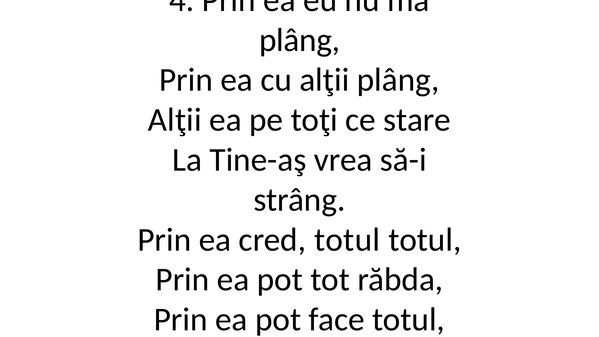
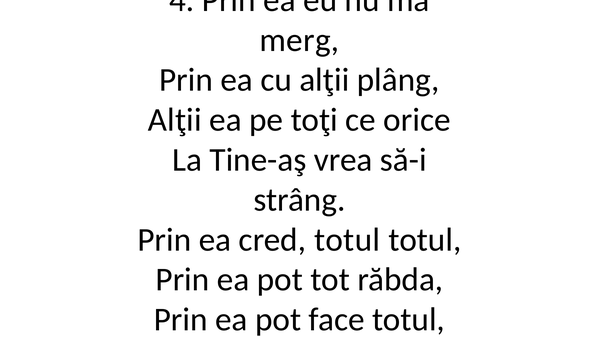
plâng: plâng -> merg (299, 40)
stare: stare -> orice (417, 120)
